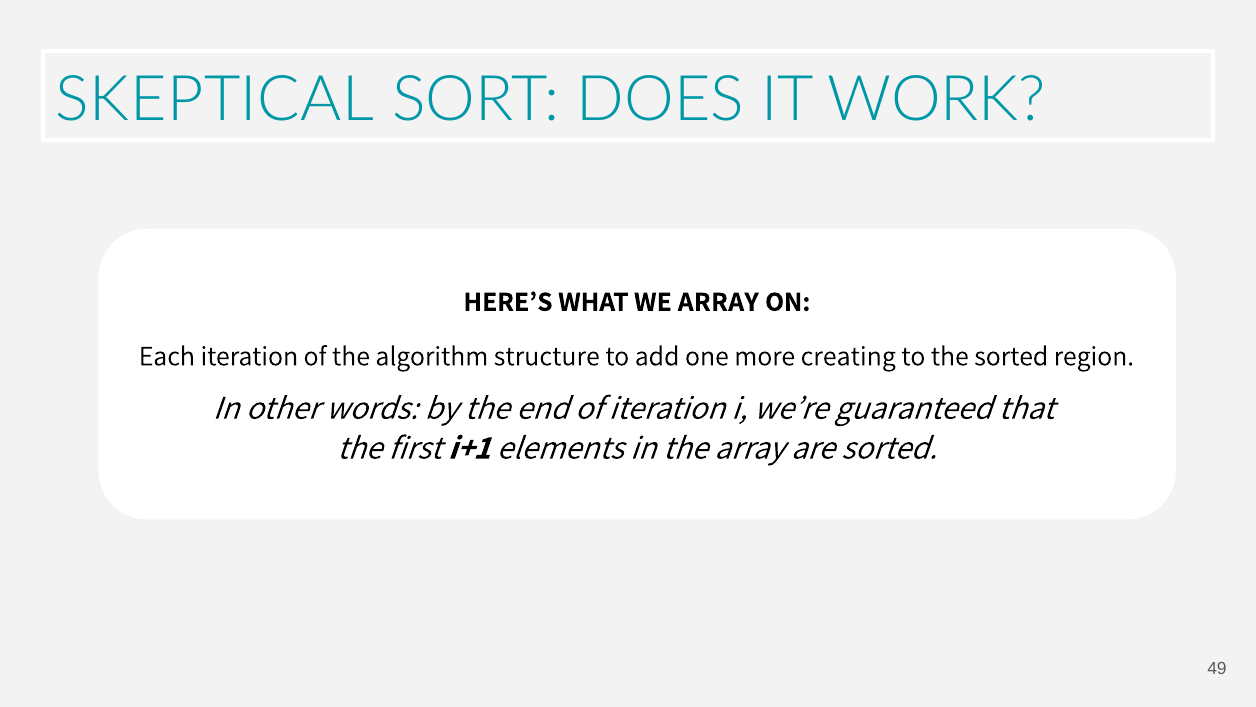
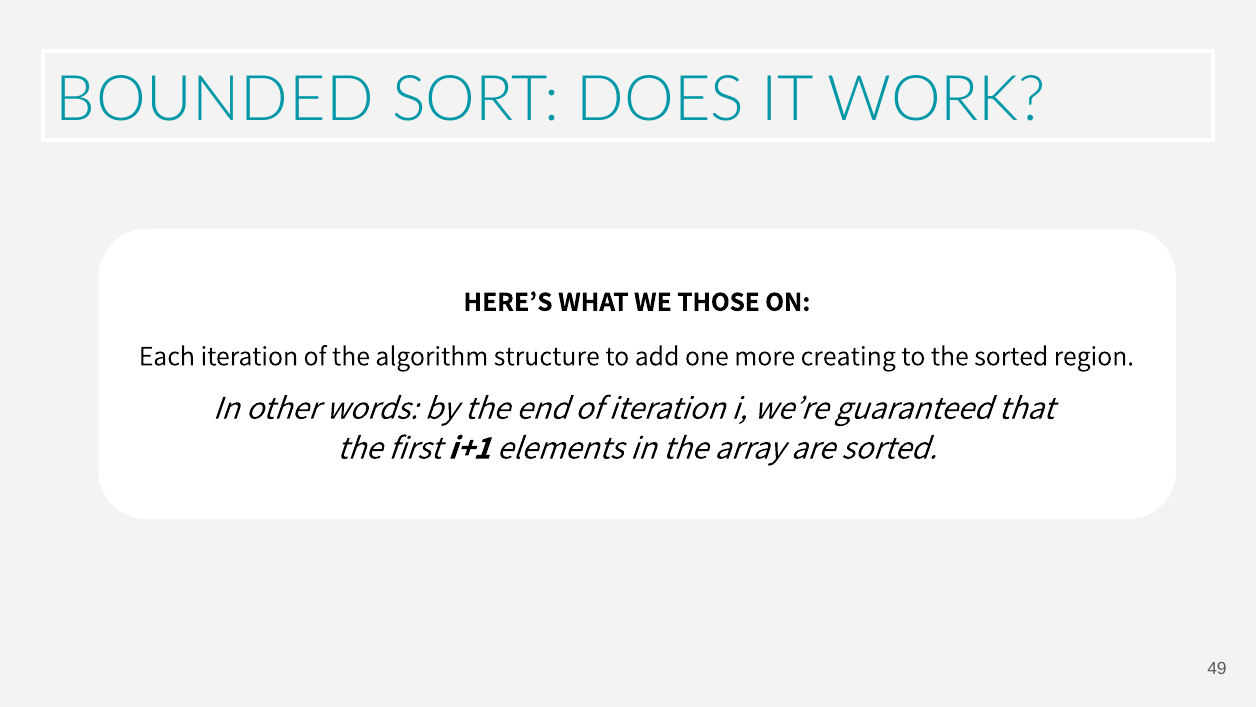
SKEPTICAL: SKEPTICAL -> BOUNDED (215, 100)
WE ARRAY: ARRAY -> THOSE (719, 301)
